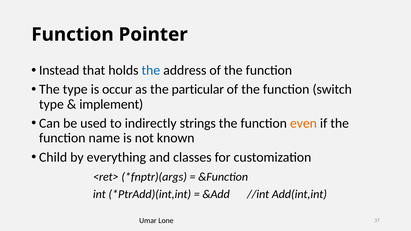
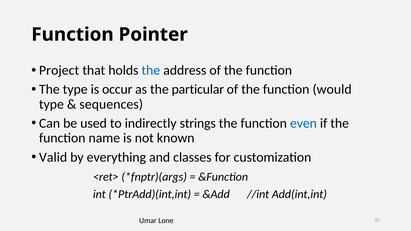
Instead: Instead -> Project (59, 70)
switch: switch -> would (332, 89)
implement: implement -> sequences (111, 104)
even colour: orange -> blue (303, 123)
Child: Child -> Valid (53, 157)
